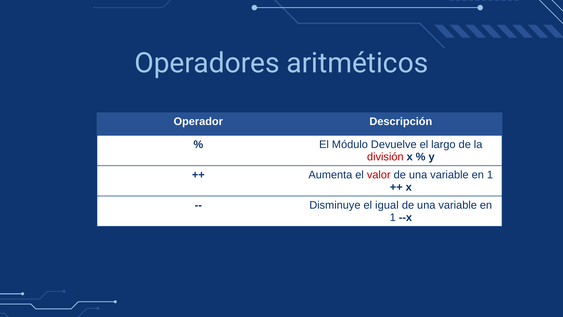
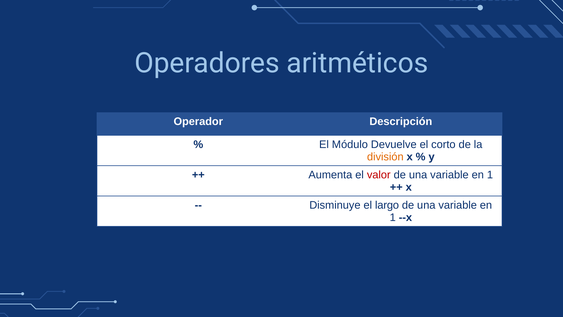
largo: largo -> corto (443, 144)
división colour: red -> orange (385, 157)
igual: igual -> largo (387, 205)
